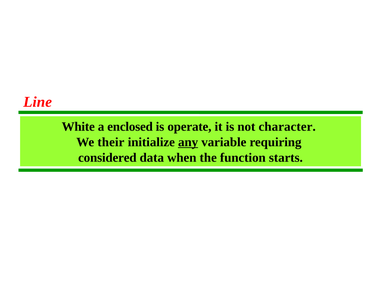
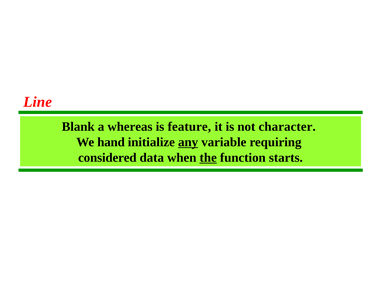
White: White -> Blank (78, 127)
enclosed: enclosed -> whereas (130, 127)
operate: operate -> feature (189, 127)
their: their -> hand (111, 142)
the underline: none -> present (208, 158)
